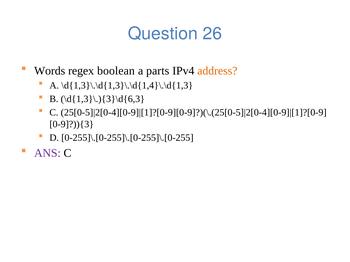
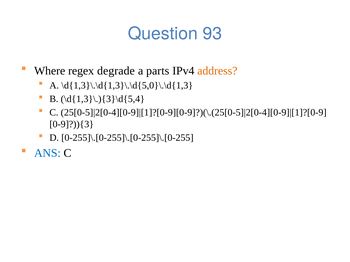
26: 26 -> 93 (212, 34)
Words: Words -> Where (50, 71)
boolean: boolean -> degrade (116, 71)
\d{1,3}\.\d{1,3}\.\d{1,4}\.\d{1,3: \d{1,3}\.\d{1,3}\.\d{1,4}\.\d{1,3 -> \d{1,3}\.\d{1,3}\.\d{5,0}\.\d{1,3 (127, 85)
\d{1,3}\.){3}\d{6,3: \d{1,3}\.){3}\d{6,3 -> \d{1,3}\.){3}\d{5,4 (103, 99)
ANS colour: purple -> blue (47, 153)
